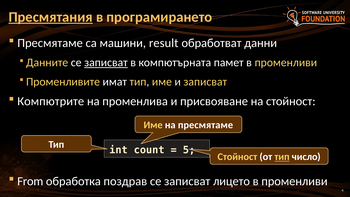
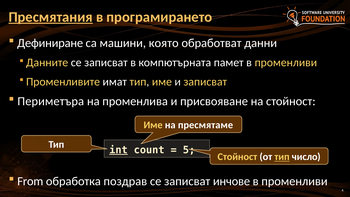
Пресмятаме: Пресмятаме -> Дефиниране (50, 43)
result: result -> която (164, 43)
записват underline: present -> none (106, 63)
Компютрите: Компютрите -> Периметъра (51, 101)
int underline: none -> present (118, 150)
лицето: лицето -> инчове (232, 181)
